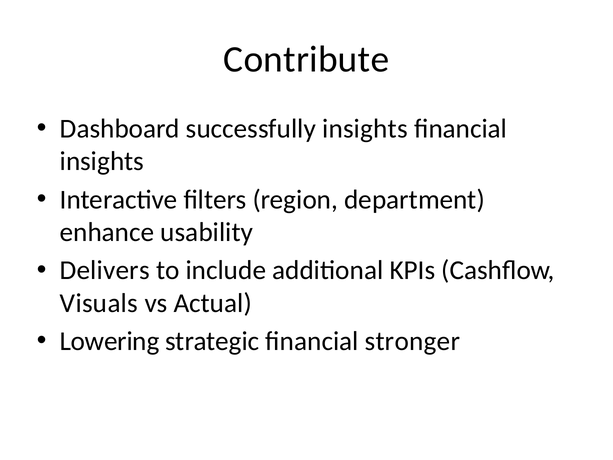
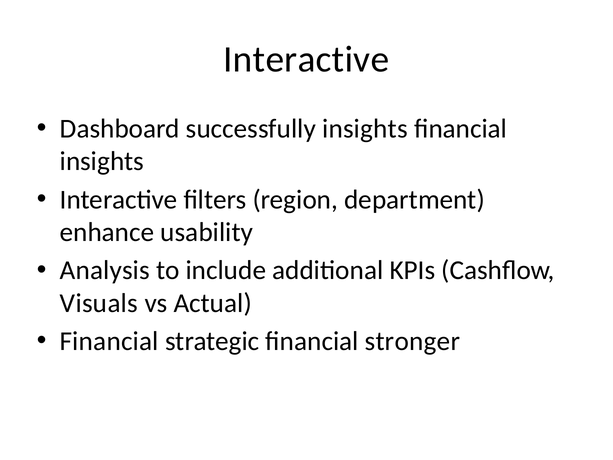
Contribute: Contribute -> Interactive (306, 59)
Delivers: Delivers -> Analysis (105, 270)
Lowering: Lowering -> Financial (109, 341)
